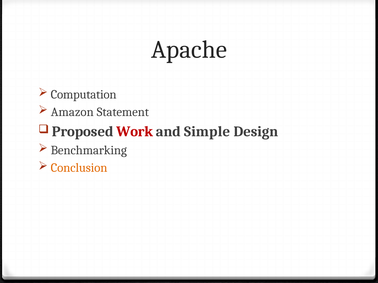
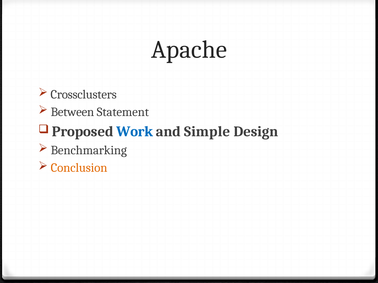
Computation: Computation -> Crossclusters (84, 95)
Amazon: Amazon -> Between (72, 112)
Work colour: red -> blue (135, 132)
